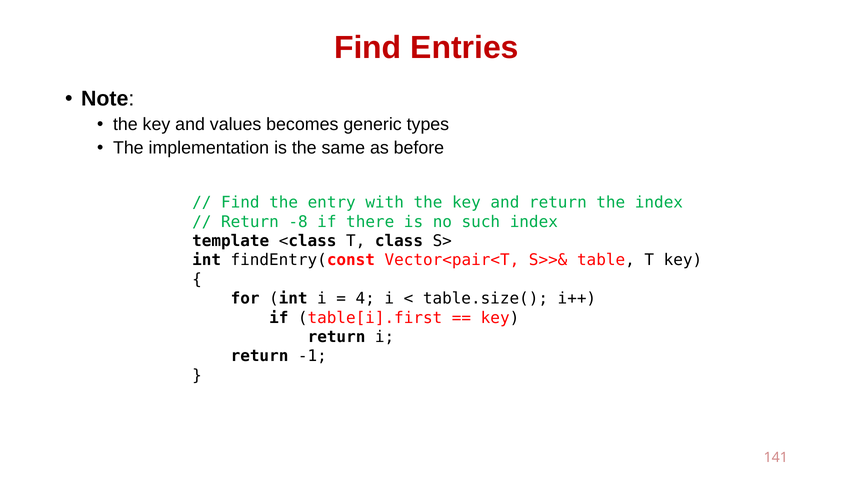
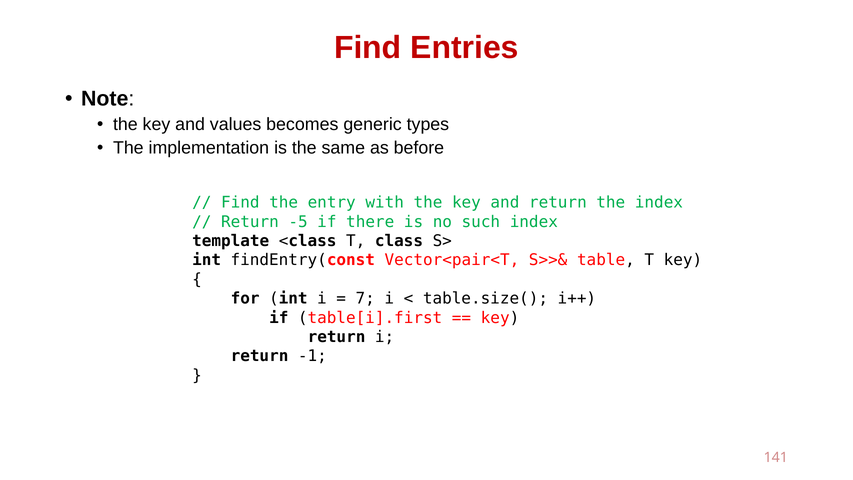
-8: -8 -> -5 (298, 222)
4: 4 -> 7 (365, 298)
